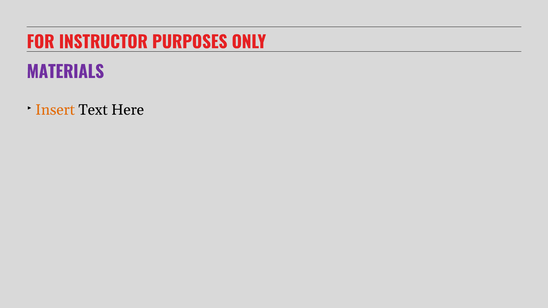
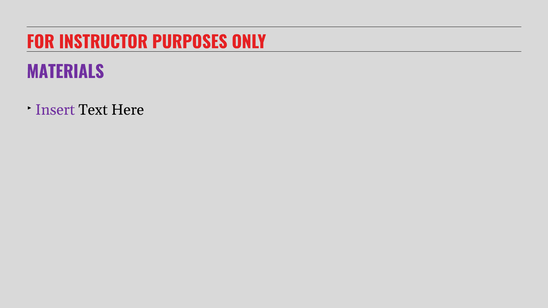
Insert colour: orange -> purple (55, 110)
